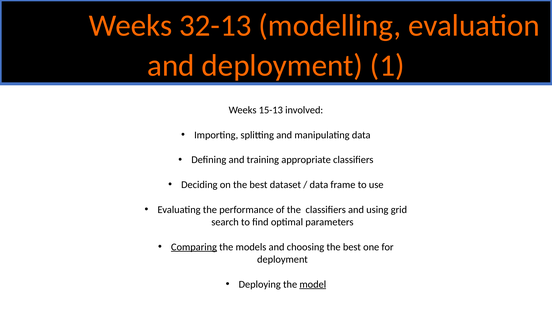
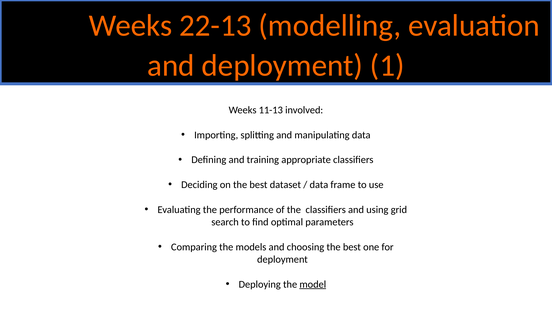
32-13: 32-13 -> 22-13 (215, 25)
15-13: 15-13 -> 11-13 (271, 110)
Comparing underline: present -> none (194, 247)
